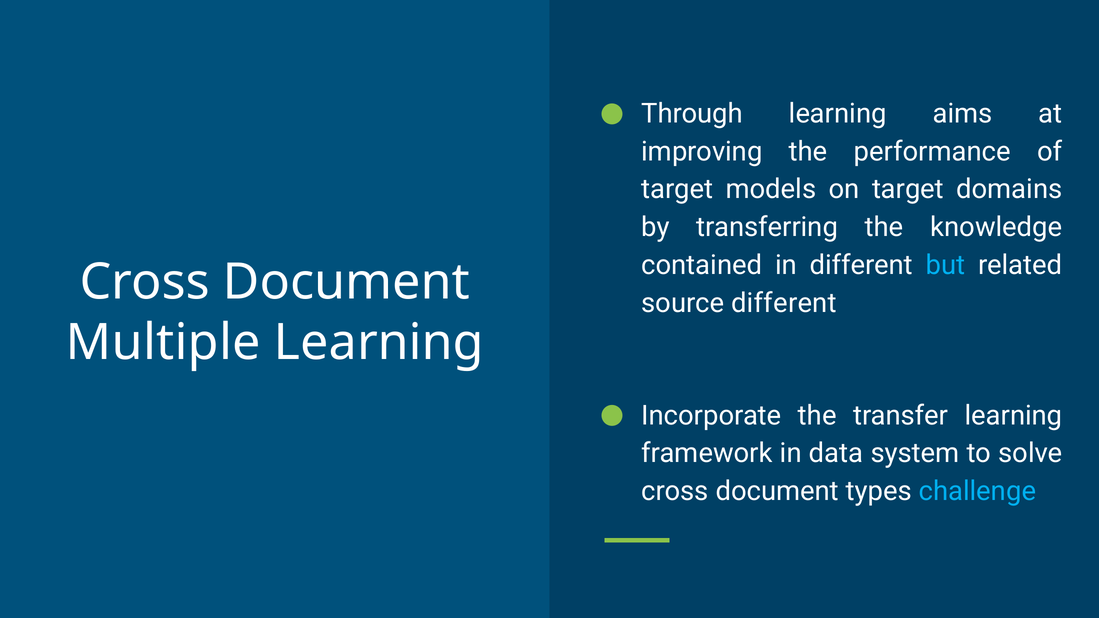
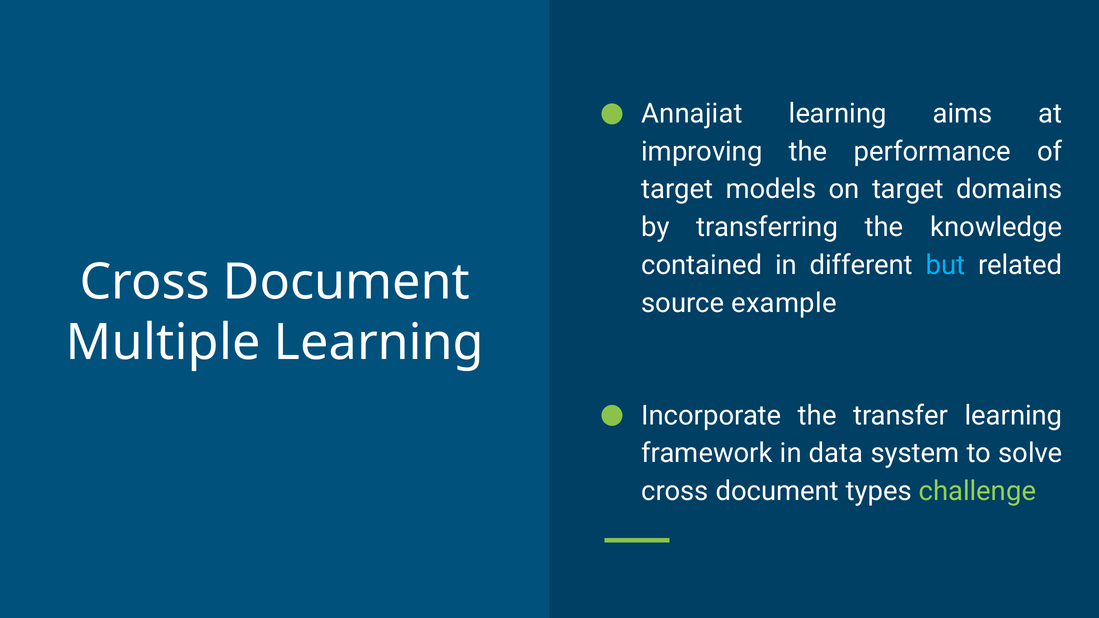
Through: Through -> Annajiat (692, 114)
source different: different -> example (784, 303)
challenge colour: light blue -> light green (977, 491)
